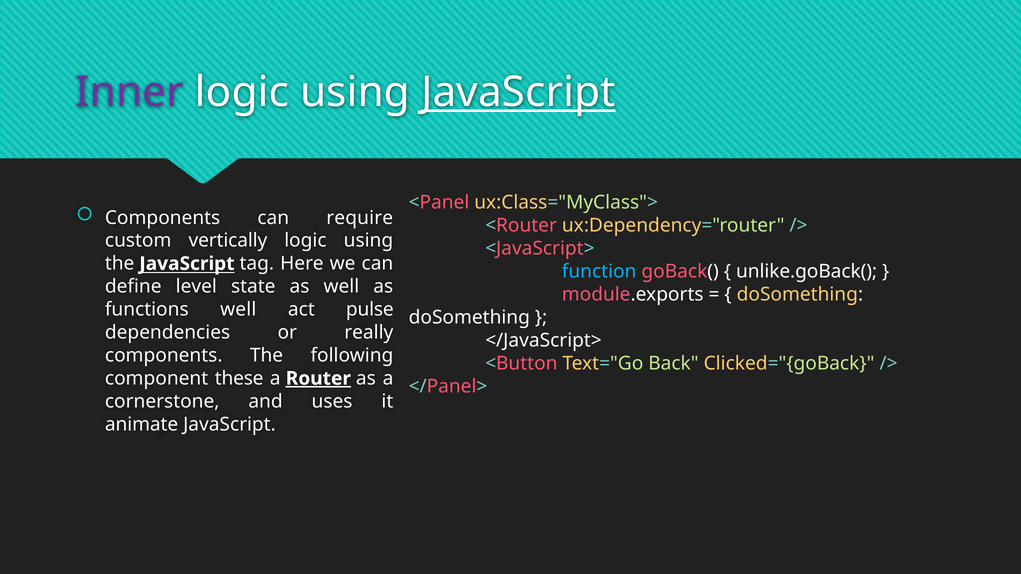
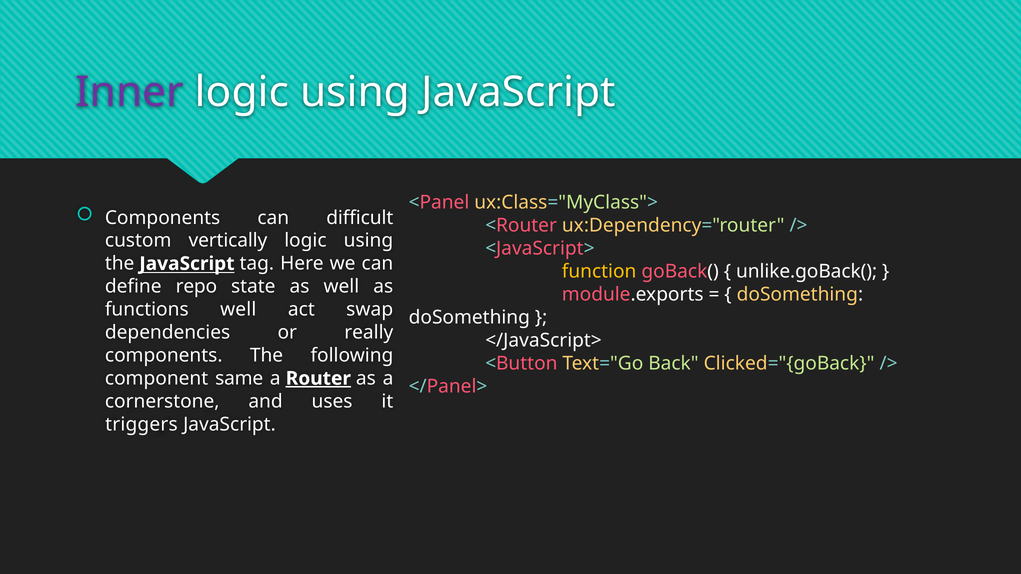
JavaScript underline: present -> none (518, 92)
require: require -> difficult (360, 218)
function colour: light blue -> yellow (599, 272)
level: level -> repo (196, 287)
pulse: pulse -> swap (370, 310)
these: these -> same (239, 379)
animate: animate -> triggers (141, 425)
